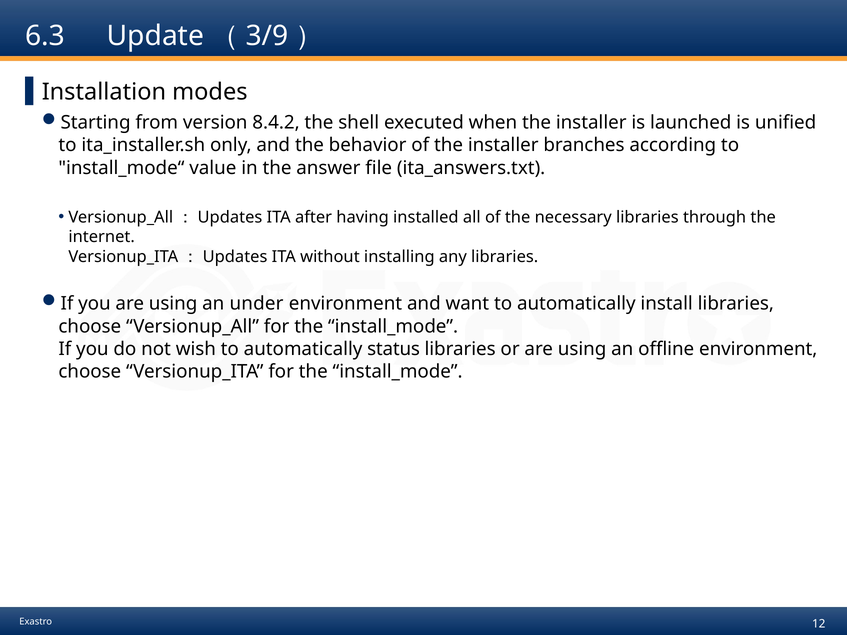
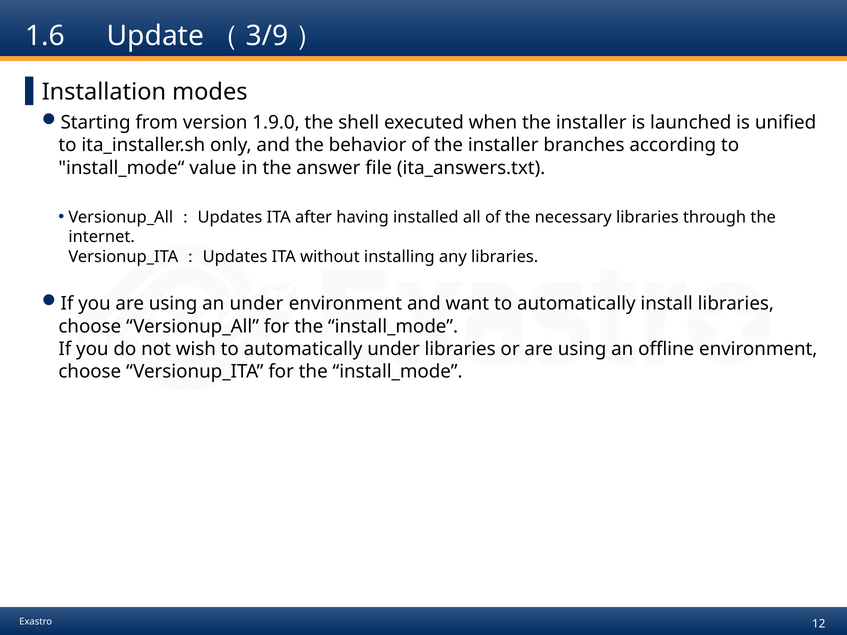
6.3: 6.3 -> 1.6 (45, 36)
8.4.2: 8.4.2 -> 1.9.0 (276, 123)
automatically status: status -> under (394, 349)
